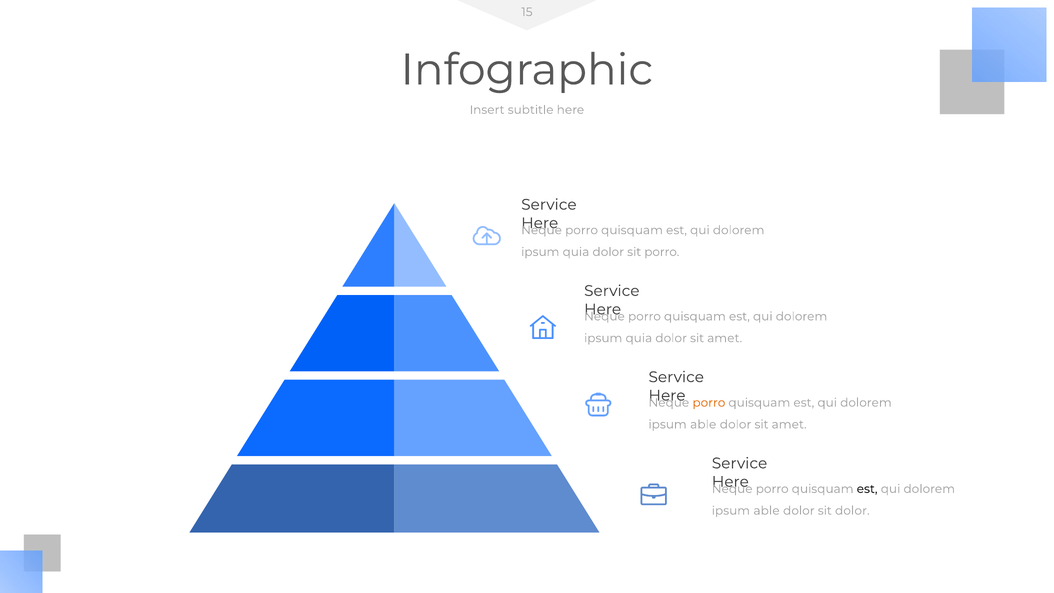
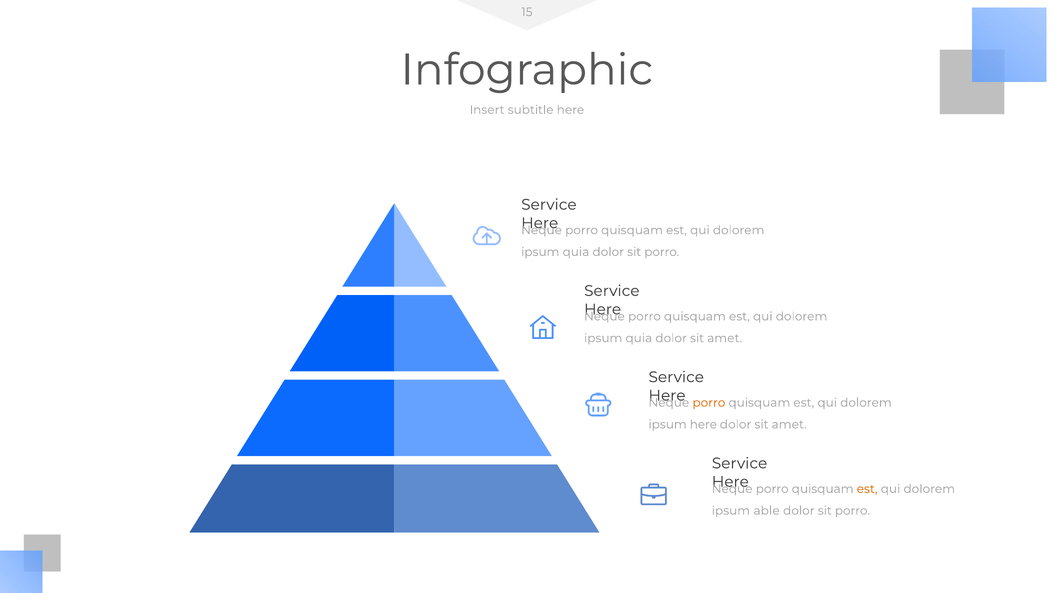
able: able -> here (703, 424)
est colour: black -> orange (867, 489)
dolor: dolor -> porro (852, 511)
